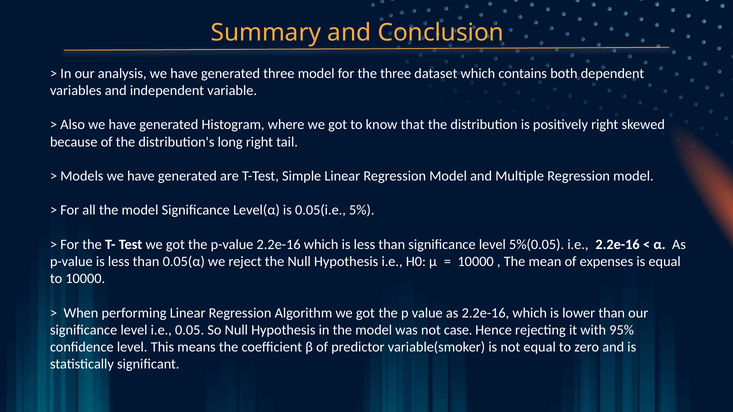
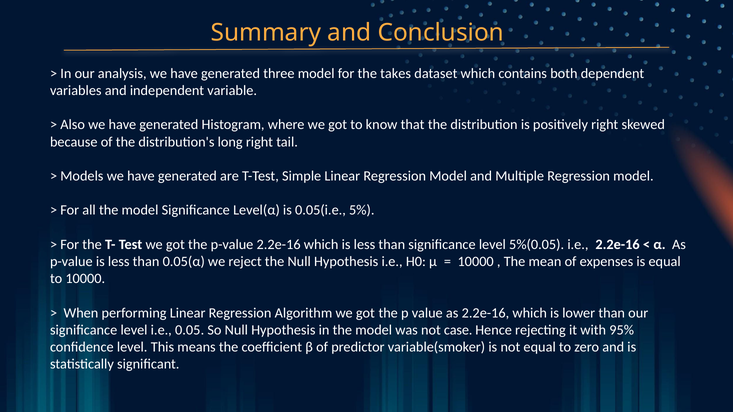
the three: three -> takes (396, 73)
